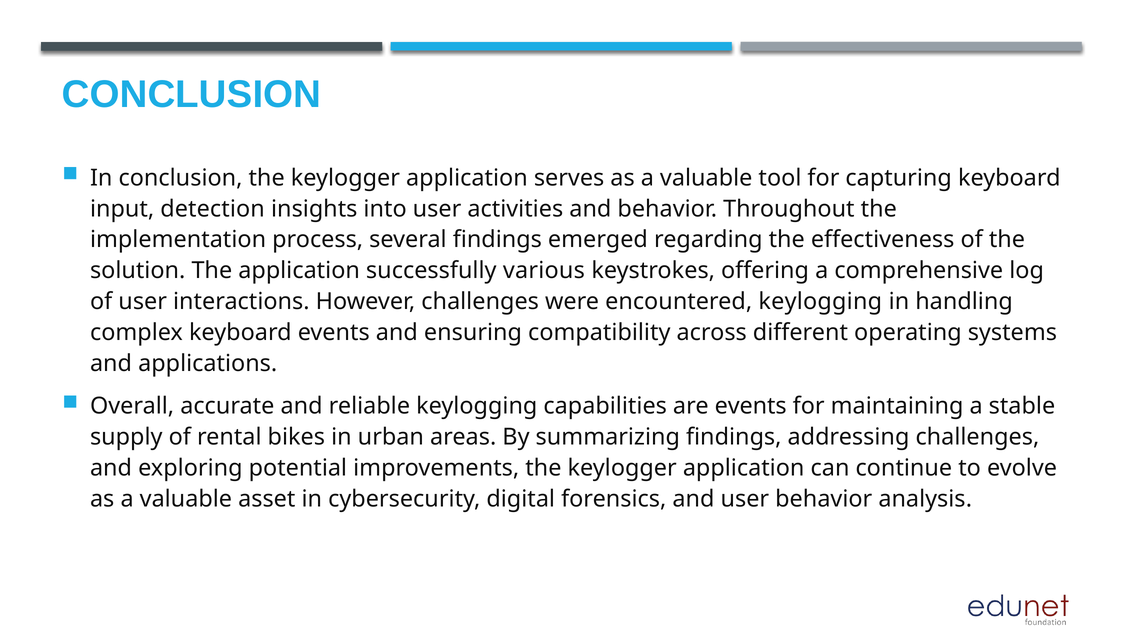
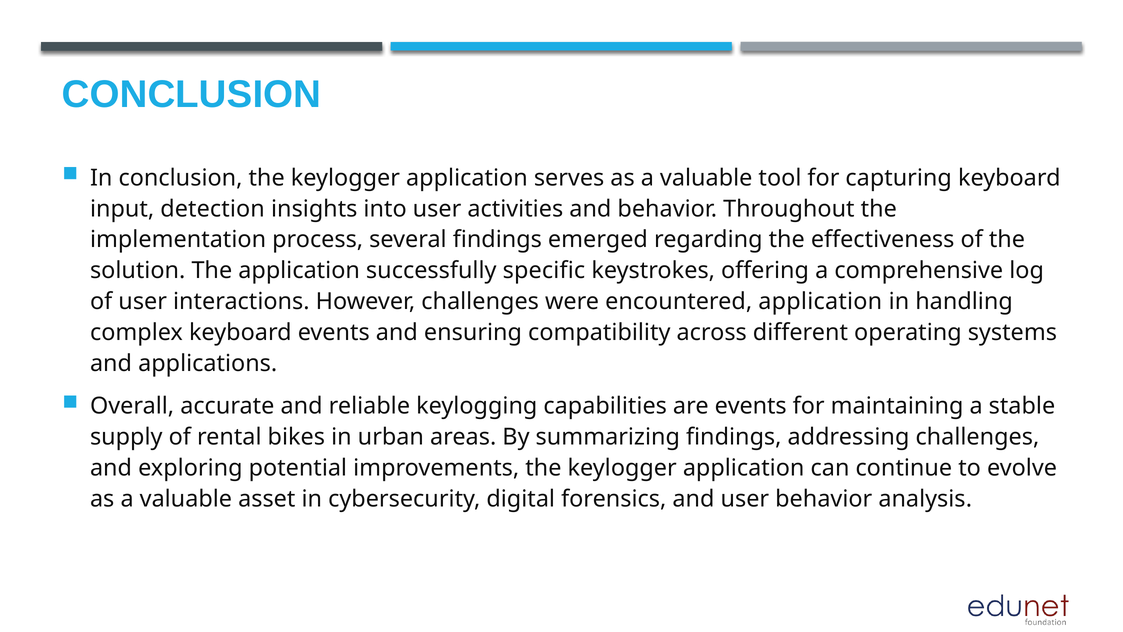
various: various -> specific (544, 271)
encountered keylogging: keylogging -> application (820, 301)
